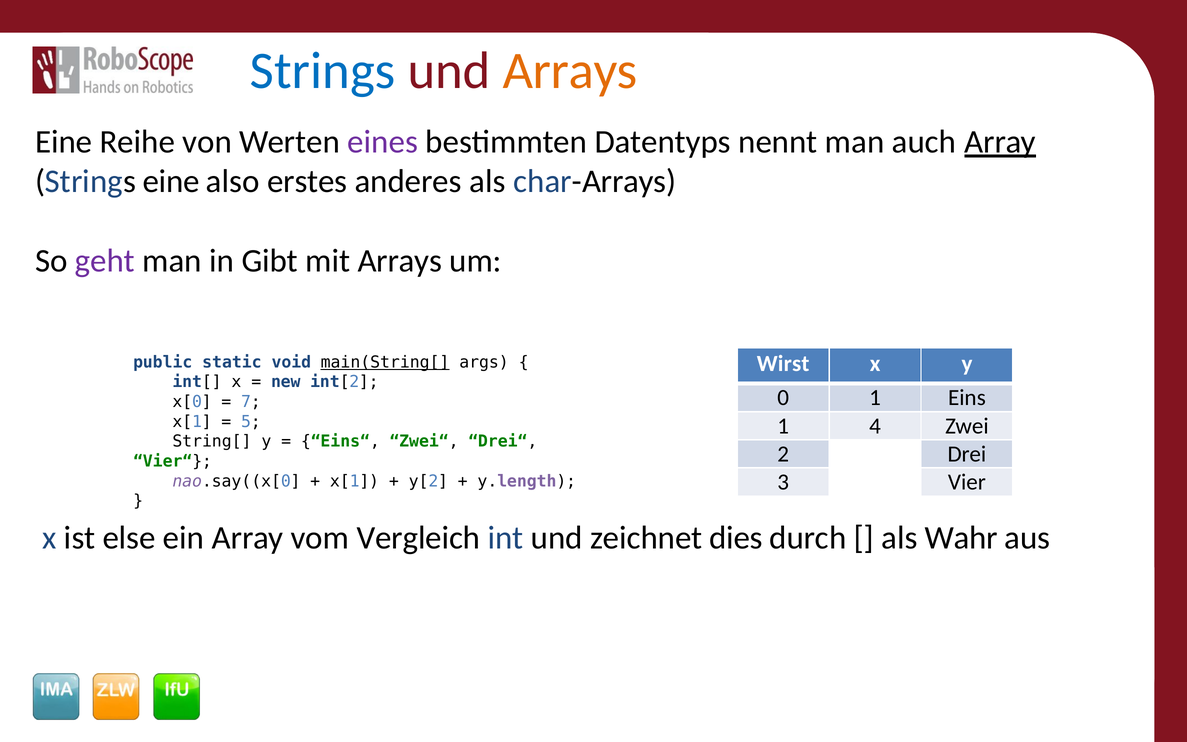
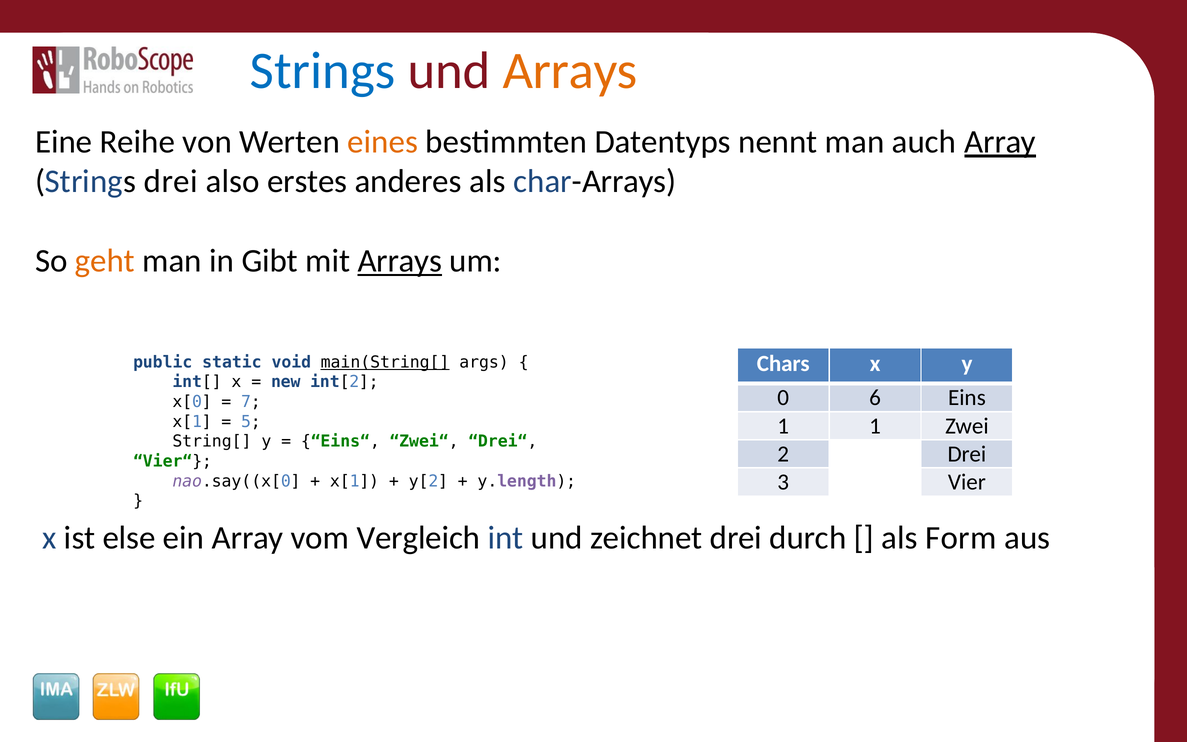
eines colour: purple -> orange (383, 142)
Strings eine: eine -> drei (171, 181)
geht colour: purple -> orange (105, 261)
Arrays underline: none -> present (400, 261)
Wirst: Wirst -> Chars (783, 363)
0 1: 1 -> 6 (875, 398)
1 4: 4 -> 1 (875, 426)
zeichnet dies: dies -> drei (736, 538)
Wahr: Wahr -> Form (961, 538)
